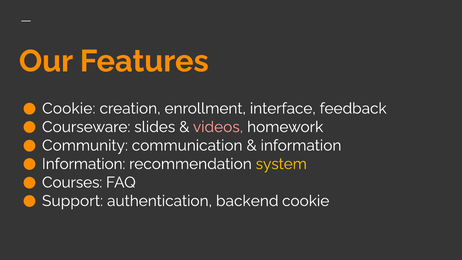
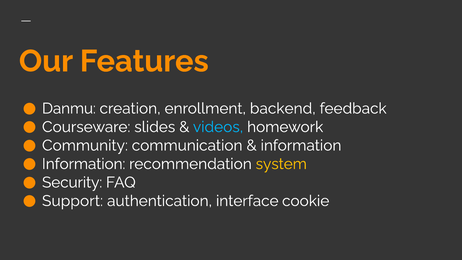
Cookie: Cookie -> Danmu (69, 108)
interface: interface -> backend (283, 108)
videos colour: pink -> light blue (218, 127)
Courses: Courses -> Security (72, 182)
backend: backend -> interface (247, 201)
